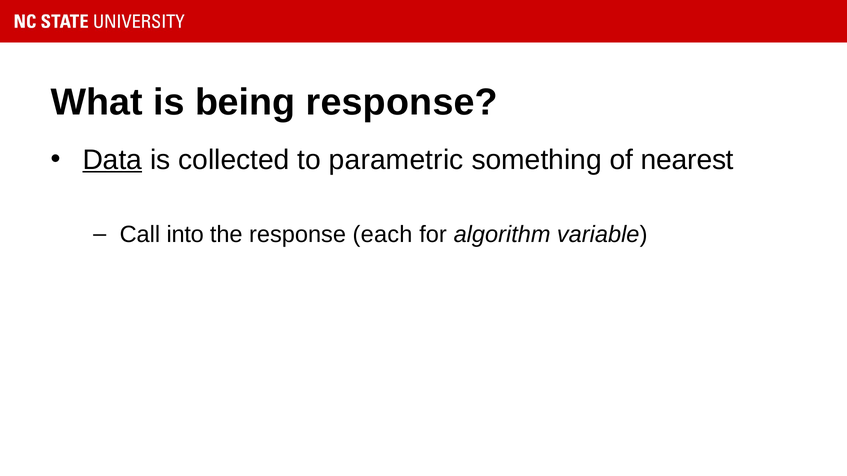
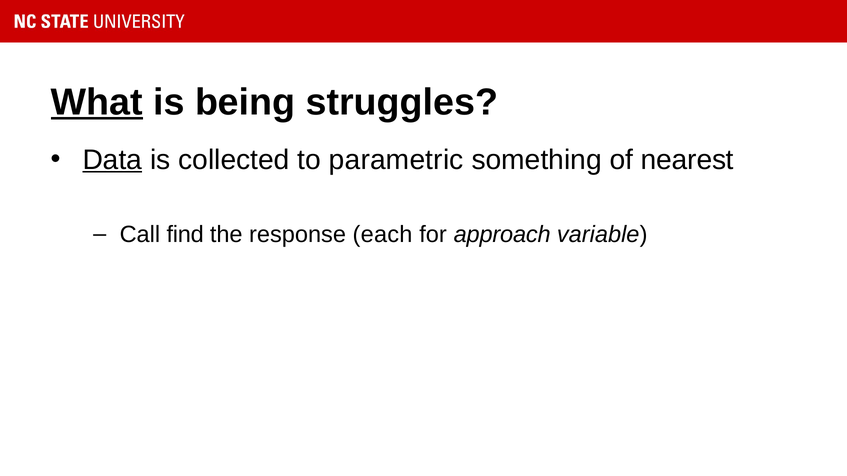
What underline: none -> present (97, 102)
being response: response -> struggles (402, 102)
into: into -> find (185, 235)
algorithm: algorithm -> approach (502, 235)
